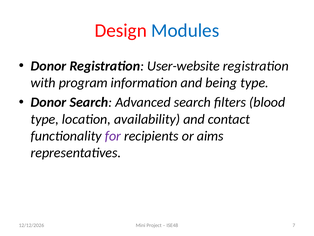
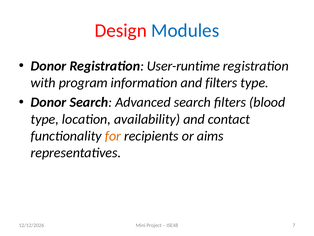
User-website: User-website -> User-runtime (184, 66)
and being: being -> filters (221, 83)
for colour: purple -> orange (113, 136)
